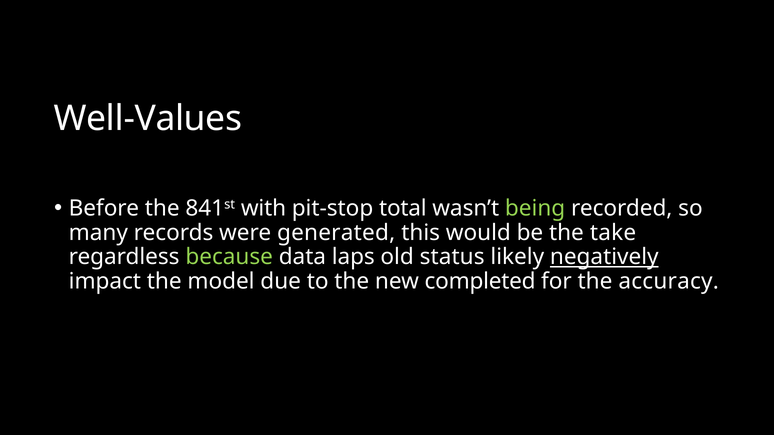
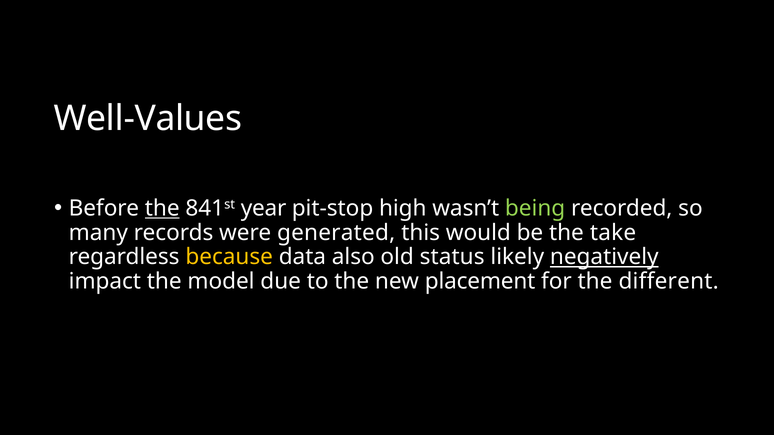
the underline: none -> present (162, 208)
with: with -> year (264, 208)
total: total -> high (403, 208)
because colour: light green -> yellow (229, 257)
laps: laps -> also (353, 257)
completed: completed -> placement (480, 282)
accuracy: accuracy -> different (669, 282)
